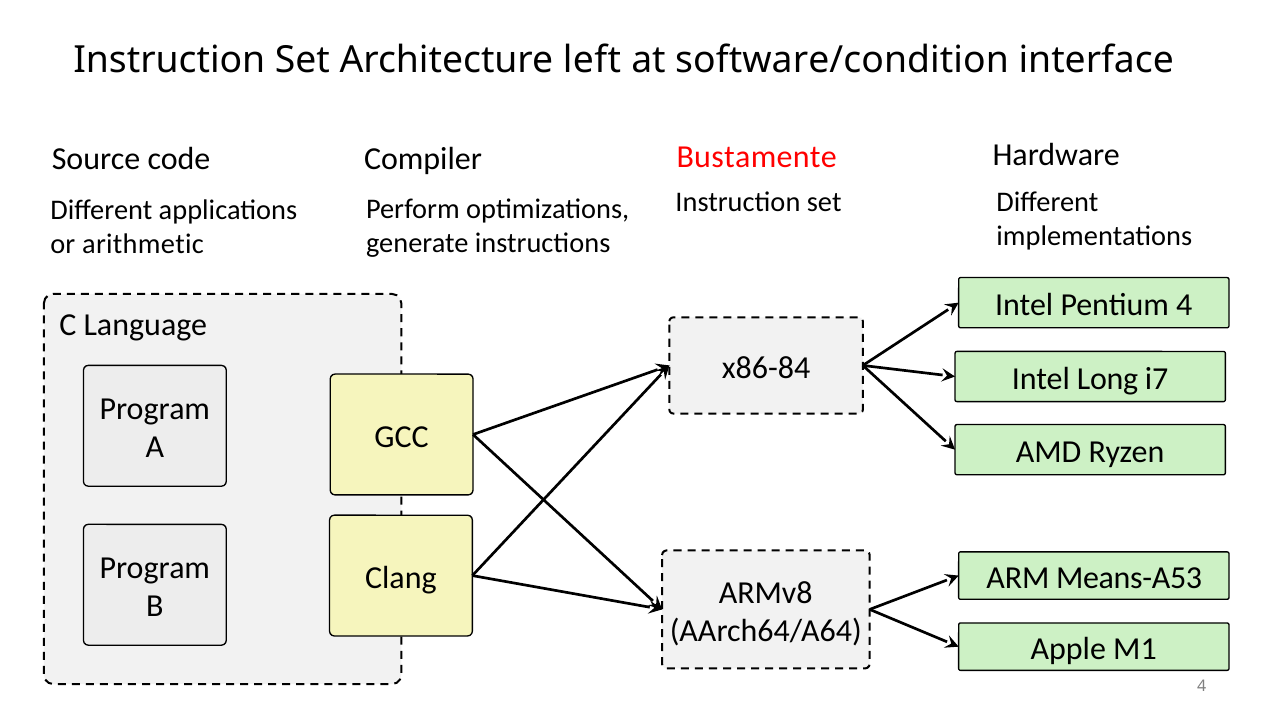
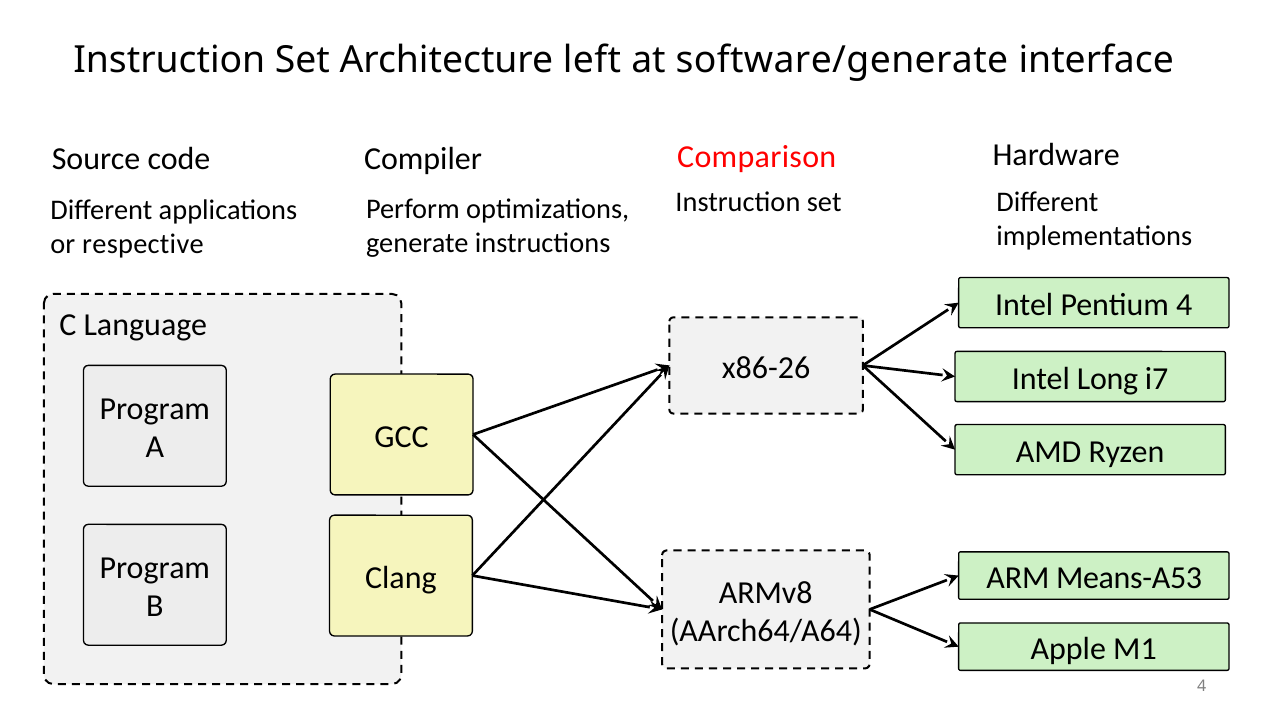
software/condition: software/condition -> software/generate (842, 60)
Bustamente: Bustamente -> Comparison (757, 157)
arithmetic: arithmetic -> respective (143, 244)
x86-84: x86-84 -> x86-26 (766, 368)
